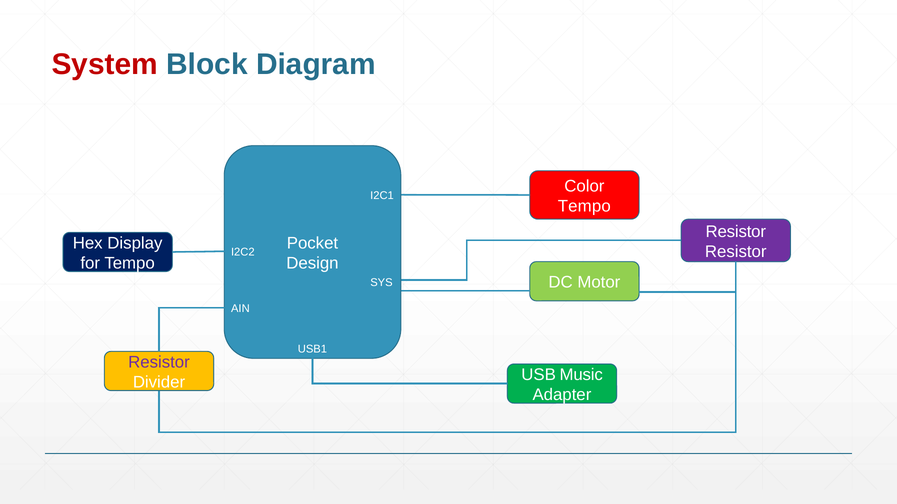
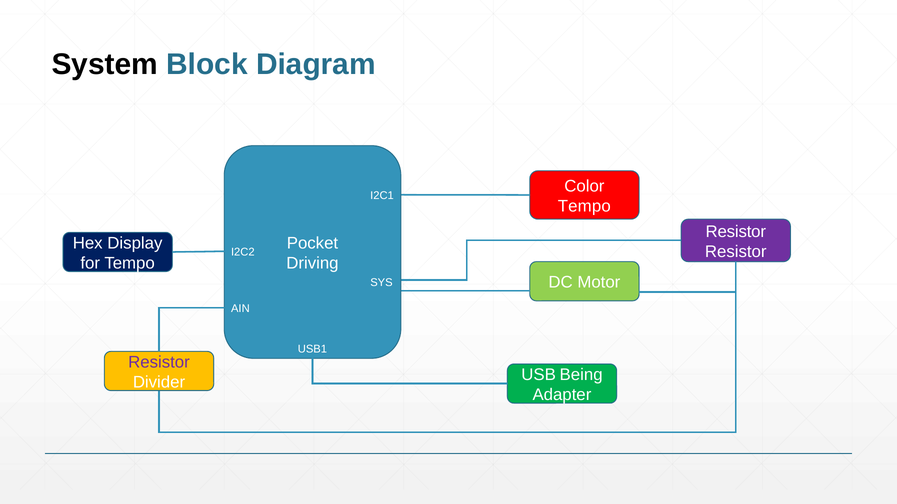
System colour: red -> black (105, 64)
Design: Design -> Driving (312, 264)
Music: Music -> Being (581, 375)
